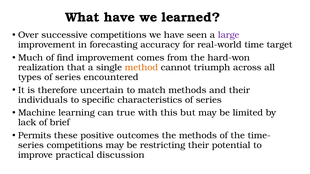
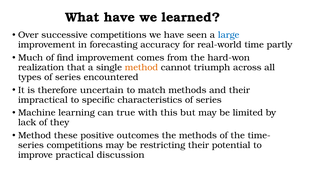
large colour: purple -> blue (229, 35)
target: target -> partly (280, 45)
individuals: individuals -> impractical (43, 100)
brief: brief -> they (60, 123)
Permits: Permits -> Method (35, 136)
